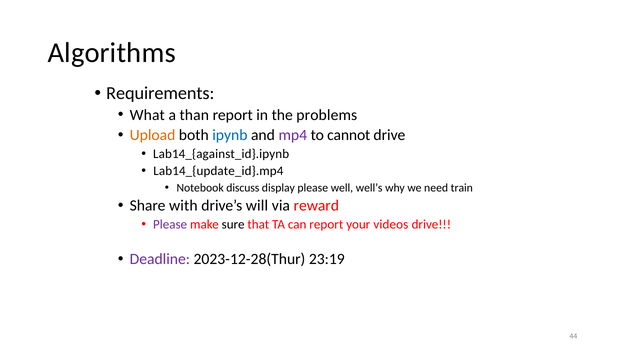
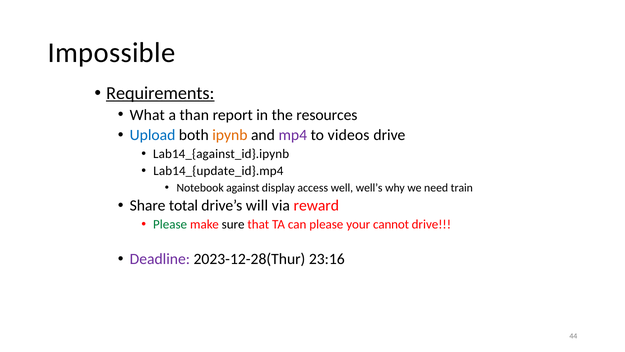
Algorithms: Algorithms -> Impossible (112, 53)
Requirements underline: none -> present (160, 93)
problems: problems -> resources (327, 115)
Upload colour: orange -> blue (153, 135)
ipynb colour: blue -> orange (230, 135)
cannot: cannot -> videos (349, 135)
discuss: discuss -> against (243, 188)
display please: please -> access (313, 188)
with: with -> total (184, 206)
Please colour: purple -> green (170, 224)
can report: report -> please (326, 224)
videos: videos -> cannot (391, 224)
23:19: 23:19 -> 23:16 (327, 259)
